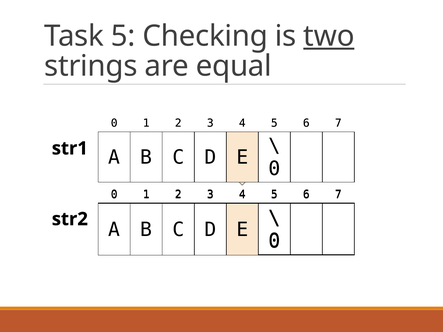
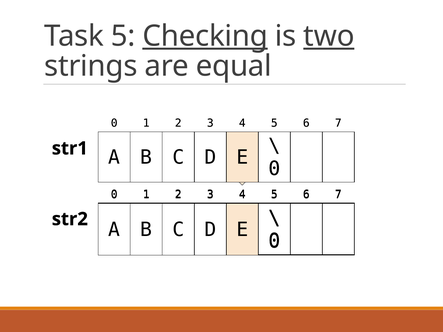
Checking underline: none -> present (205, 36)
